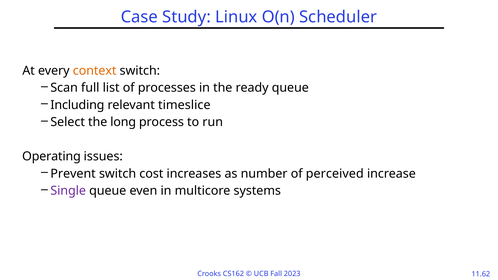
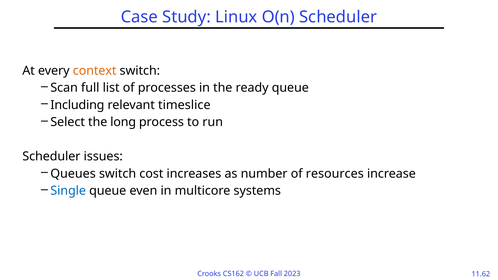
Operating: Operating -> Scheduler (51, 157)
Prevent: Prevent -> Queues (73, 174)
perceived: perceived -> resources (335, 174)
Single colour: purple -> blue (68, 191)
